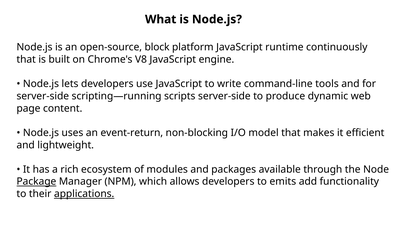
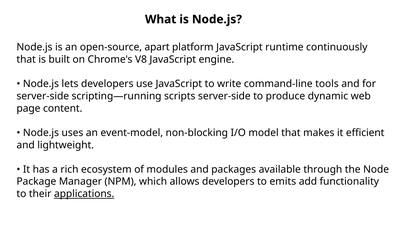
block: block -> apart (157, 47)
event-return: event-return -> event-model (132, 132)
Package underline: present -> none (36, 181)
